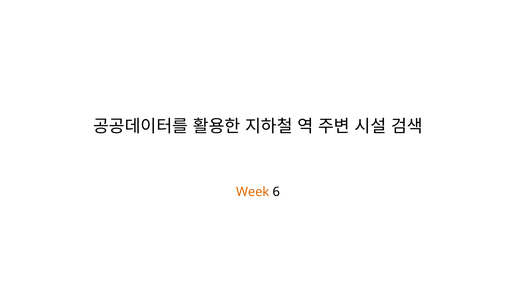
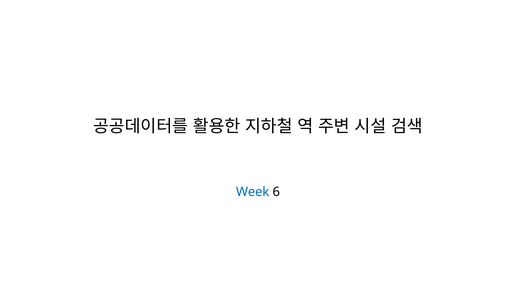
Week colour: orange -> blue (253, 192)
